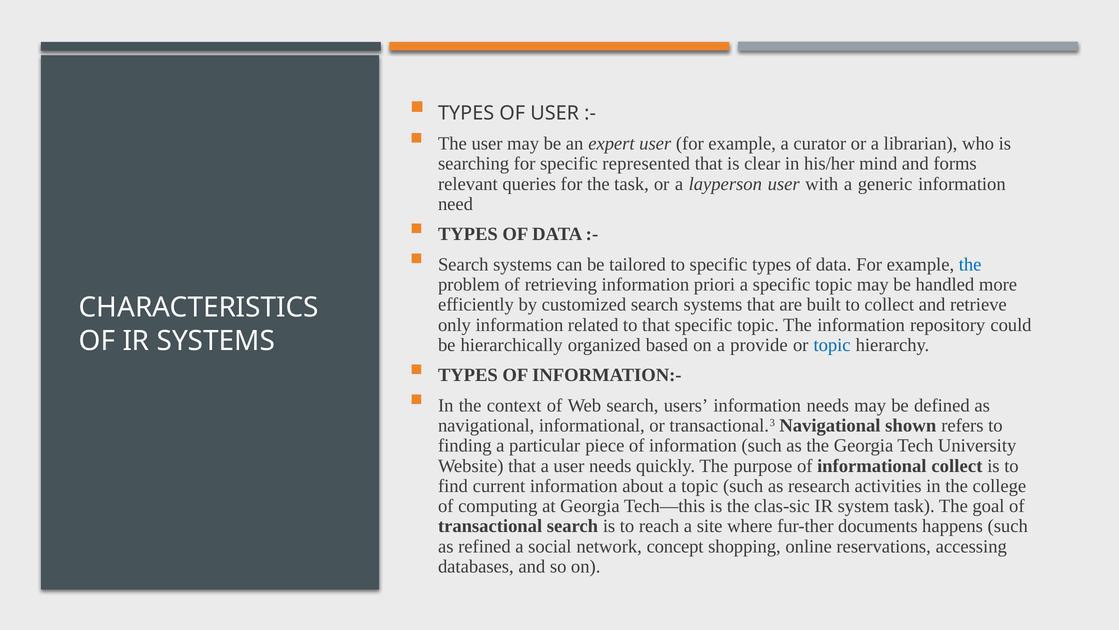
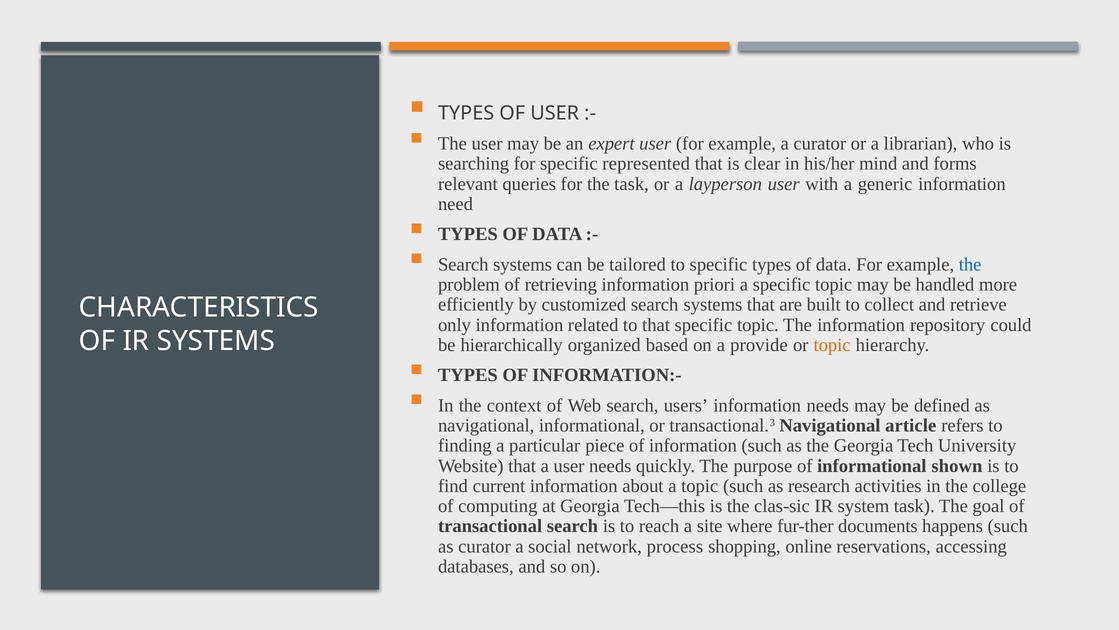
topic colour: blue -> orange (832, 345)
shown: shown -> article (911, 425)
informational collect: collect -> shown (957, 465)
as refined: refined -> curator (484, 546)
concept: concept -> process (675, 546)
